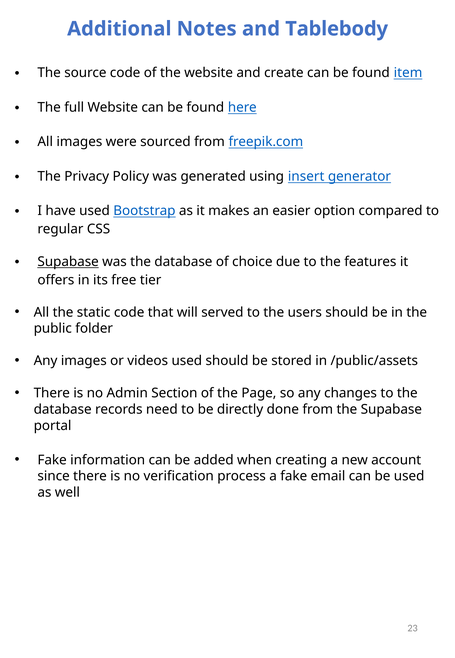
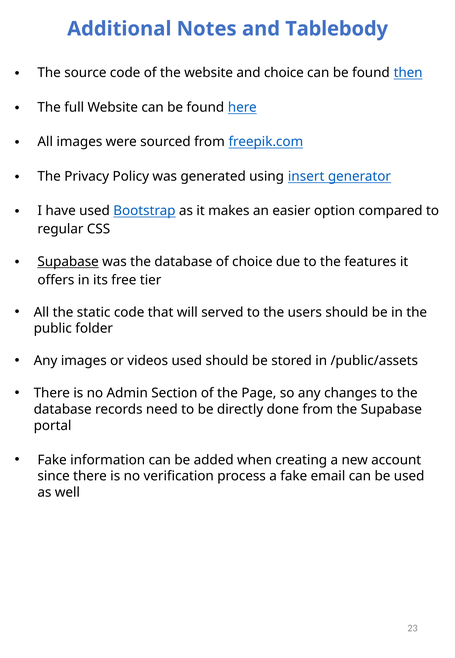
and create: create -> choice (284, 73)
item: item -> then (408, 73)
